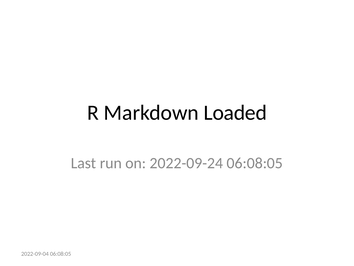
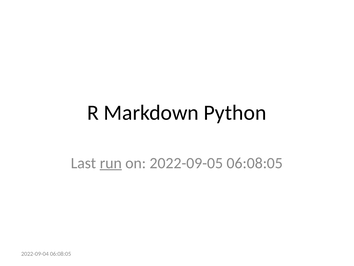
Loaded: Loaded -> Python (235, 112)
run underline: none -> present (111, 163)
2022-09-24: 2022-09-24 -> 2022-09-05 (186, 163)
